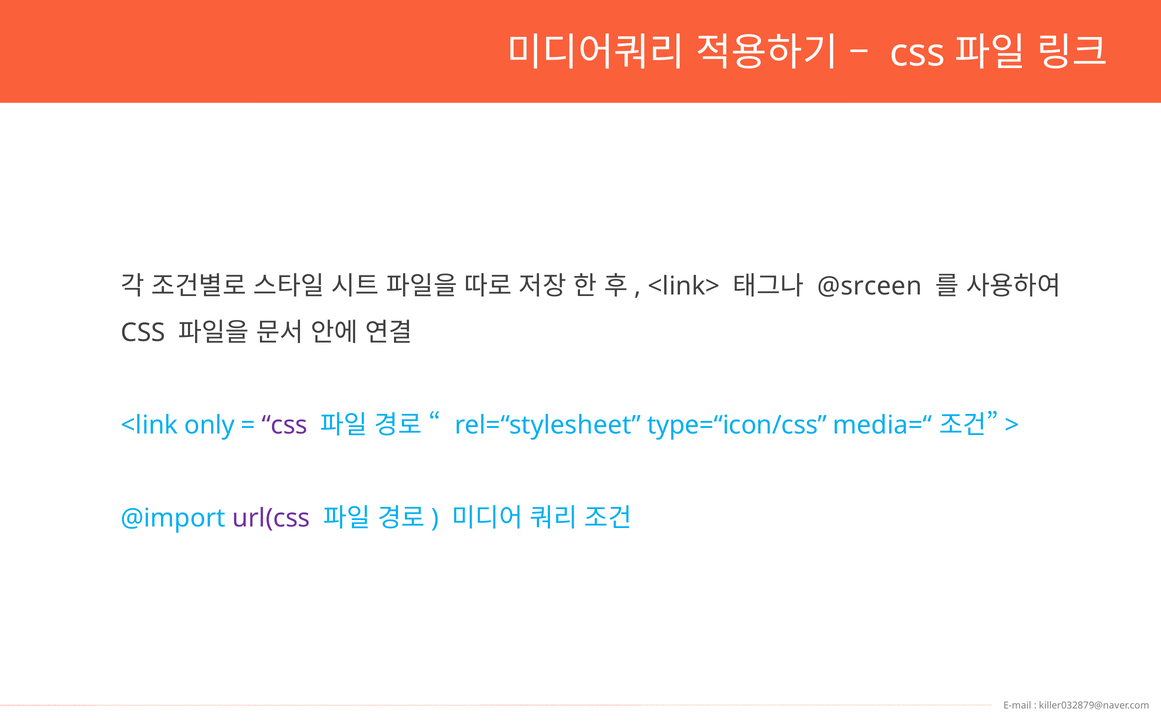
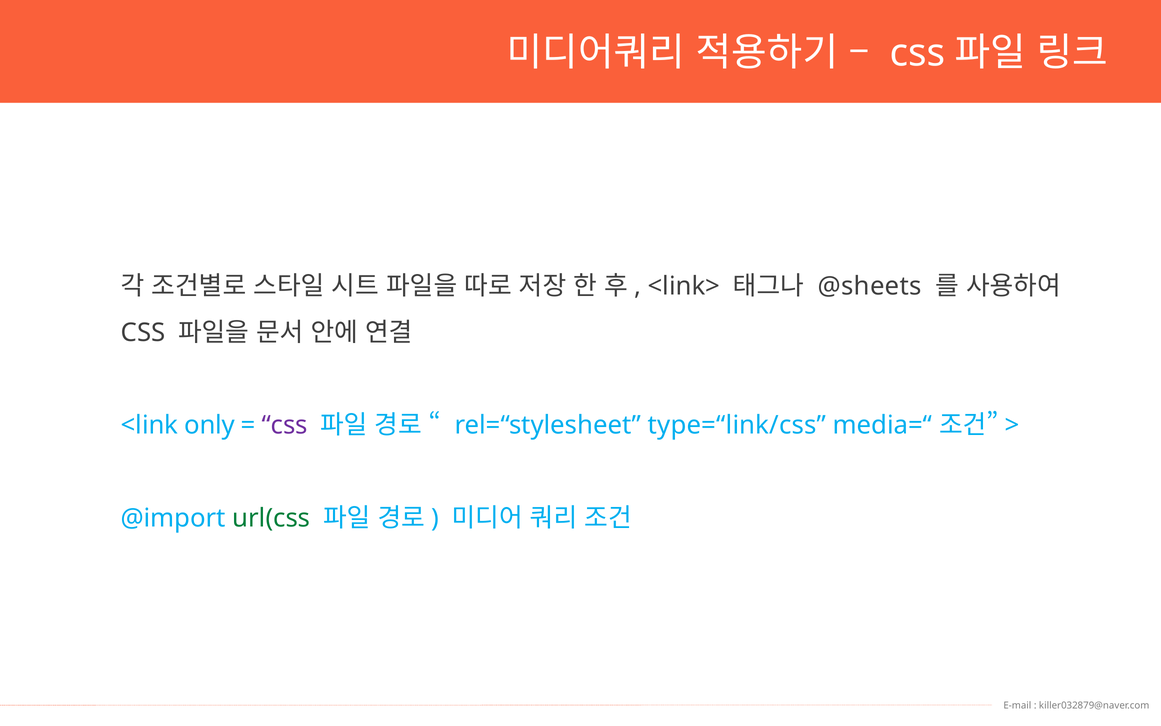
@srceen: @srceen -> @sheets (870, 286)
type=“icon/css: type=“icon/css -> type=“link/css (737, 425)
url(css colour: purple -> green (271, 518)
